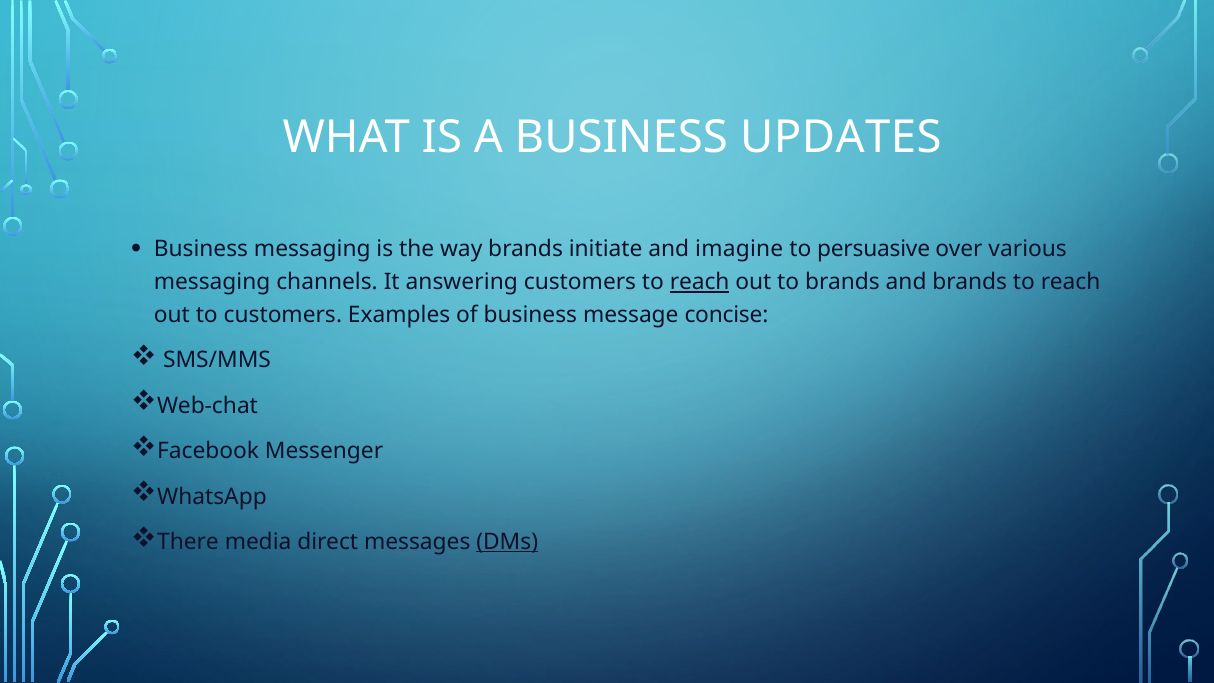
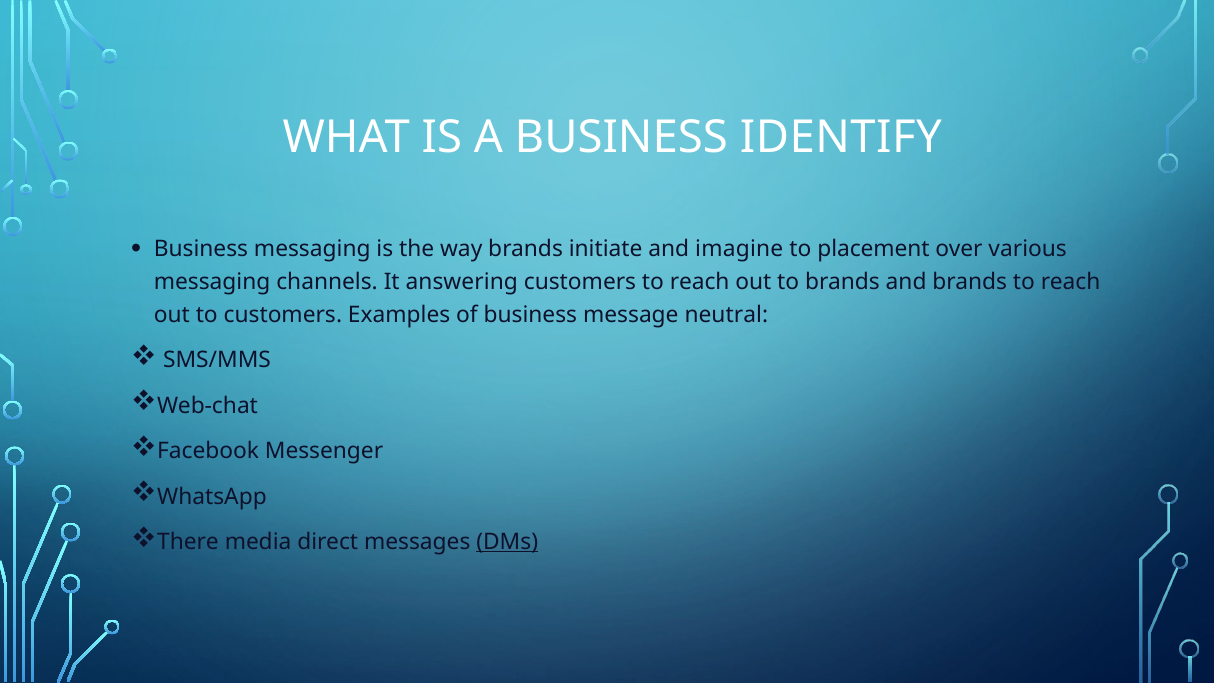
UPDATES: UPDATES -> IDENTIFY (841, 137)
persuasive: persuasive -> placement (874, 249)
reach underline: present -> none (700, 282)
concise: concise -> neutral (726, 315)
